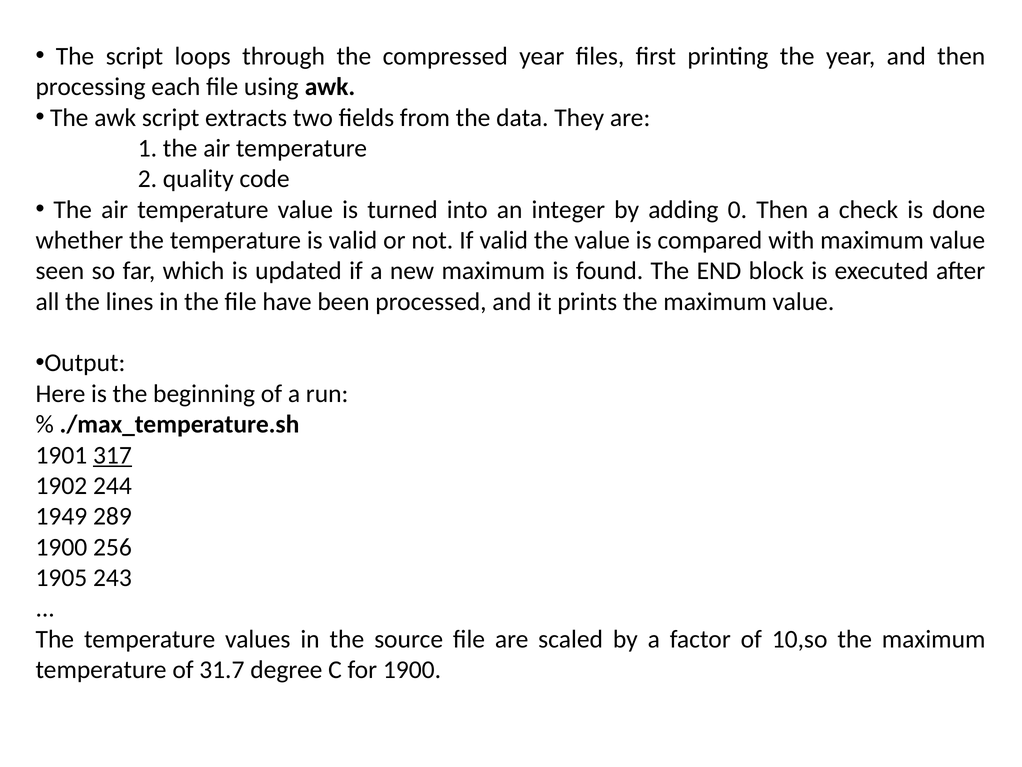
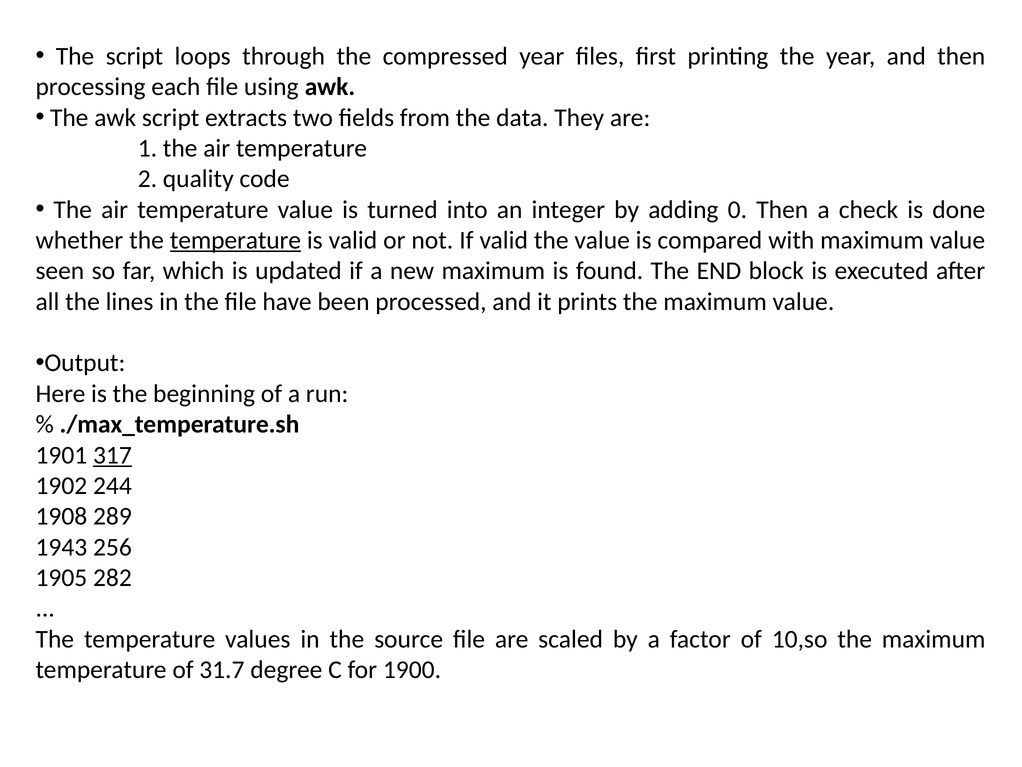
temperature underline: none -> present (235, 240)
1949: 1949 -> 1908 (61, 516)
1900: 1900 -> 1943 (61, 547)
243: 243 -> 282 (112, 577)
